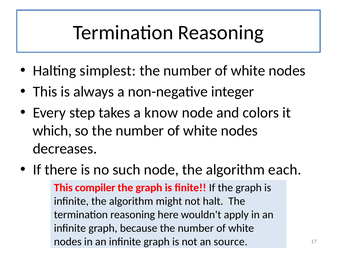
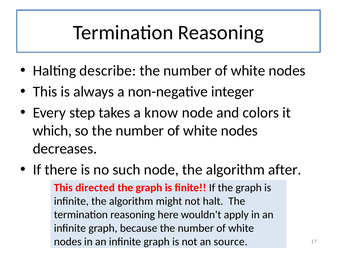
simplest: simplest -> describe (108, 71)
each: each -> after (285, 170)
compiler: compiler -> directed (95, 188)
